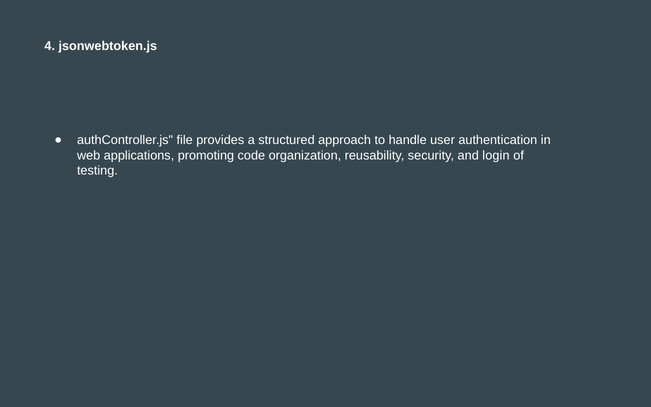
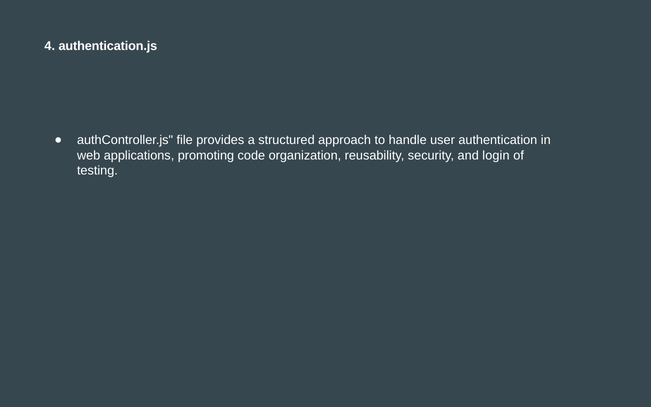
jsonwebtoken.js: jsonwebtoken.js -> authentication.js (108, 46)
